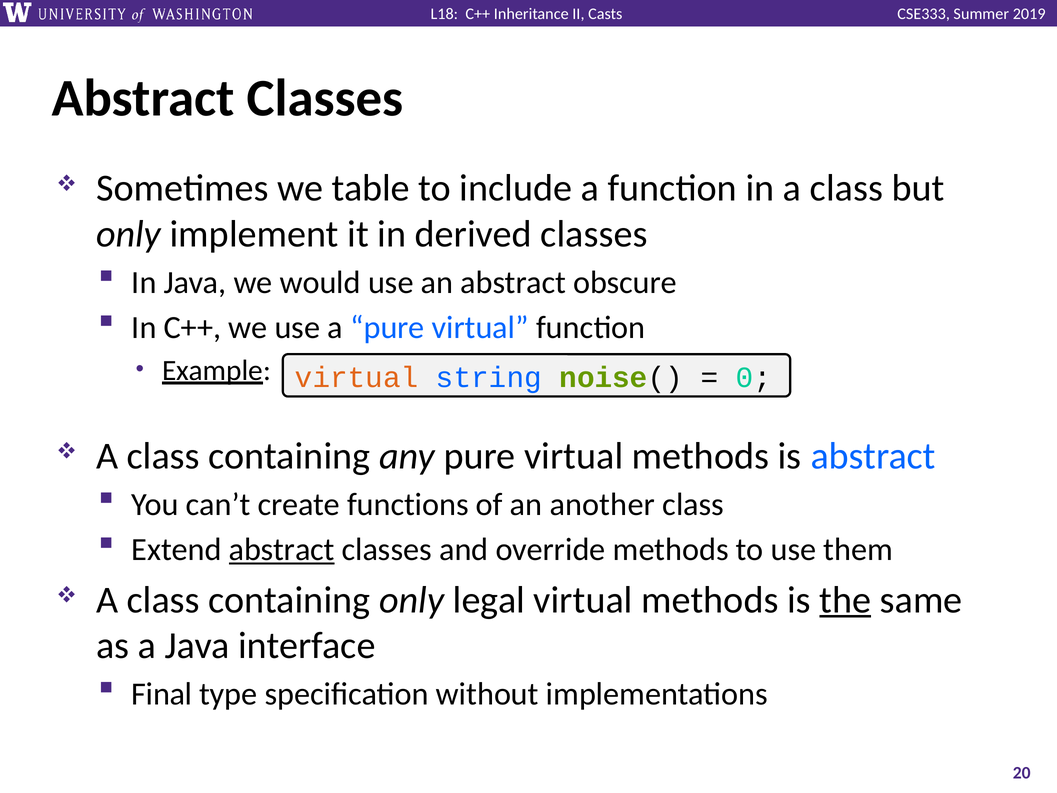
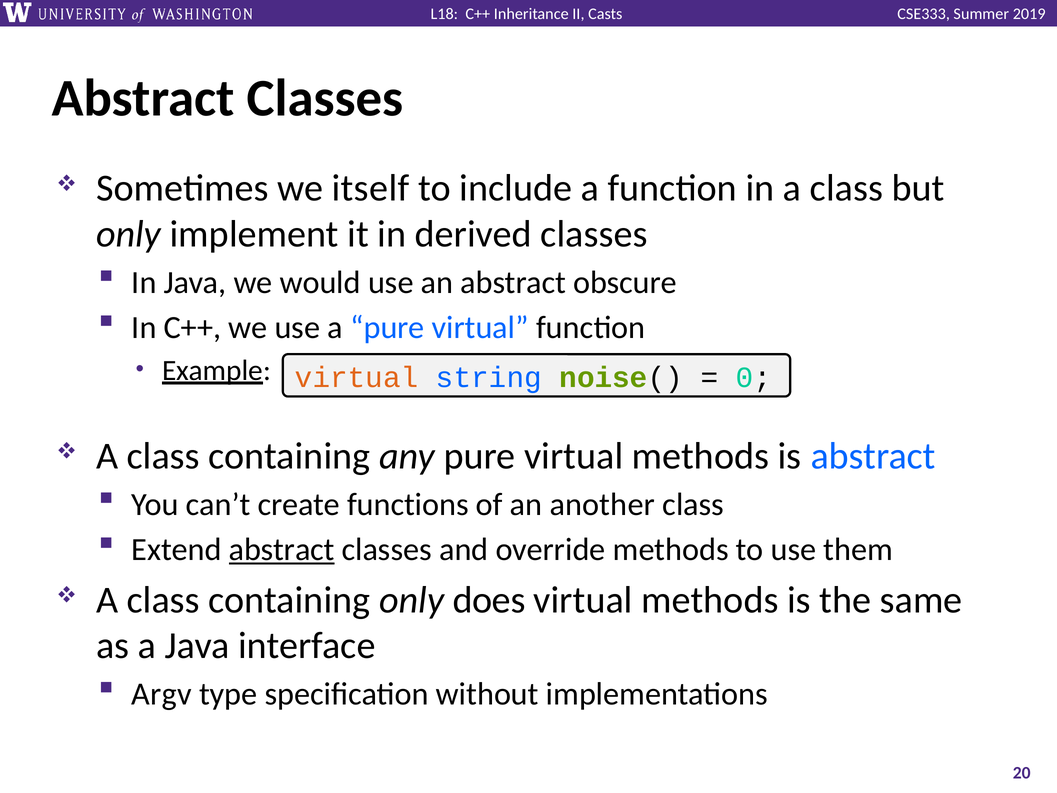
table: table -> itself (371, 188)
legal: legal -> does (489, 600)
the underline: present -> none (845, 600)
Final: Final -> Argv (162, 694)
